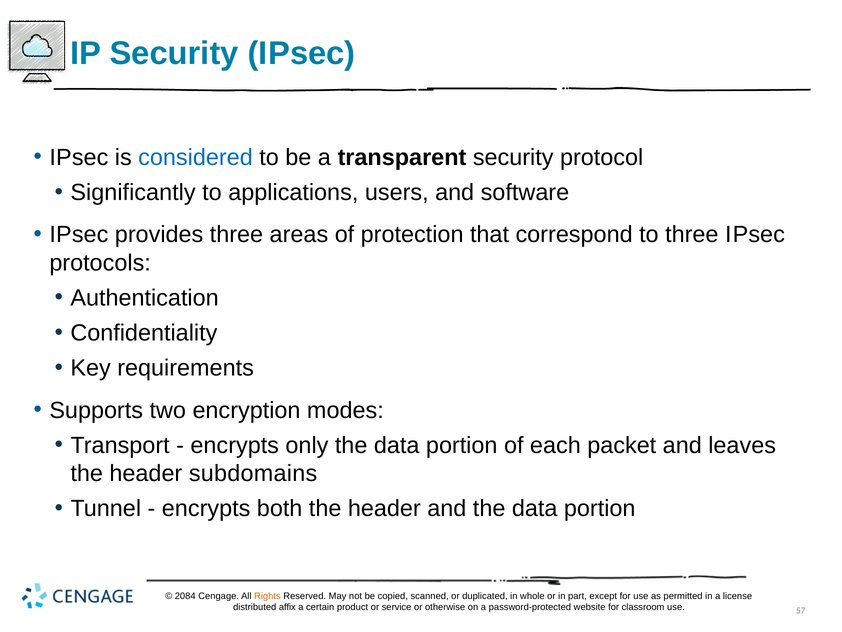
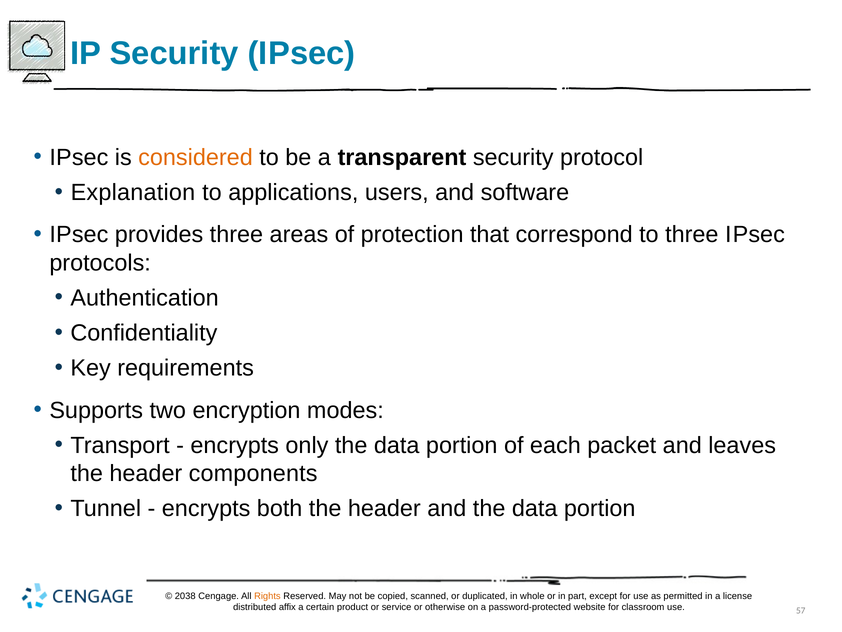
considered colour: blue -> orange (196, 157)
Significantly: Significantly -> Explanation (133, 192)
subdomains: subdomains -> components (253, 473)
2084: 2084 -> 2038 (185, 596)
